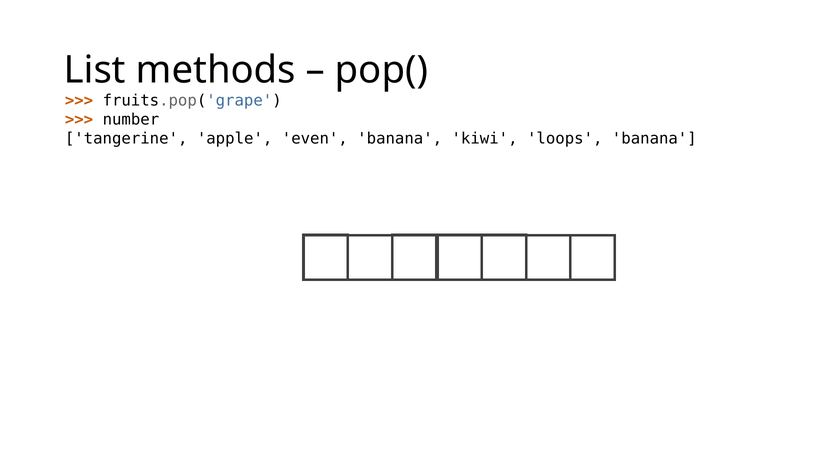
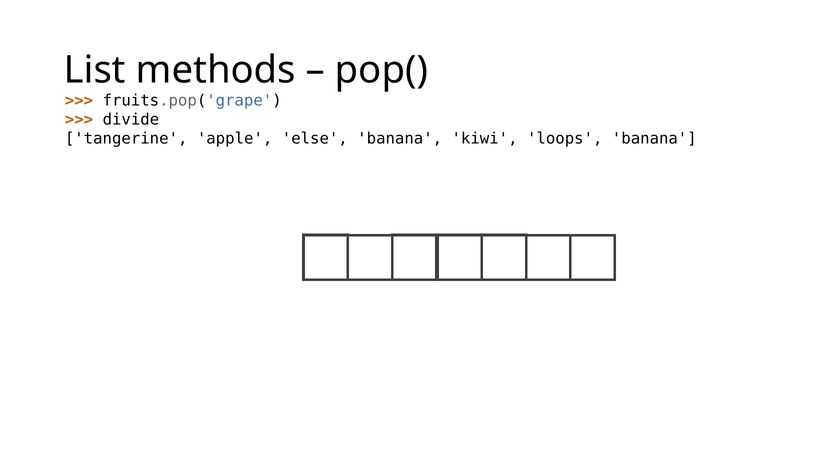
number: number -> divide (131, 120)
even: even -> else (315, 138)
